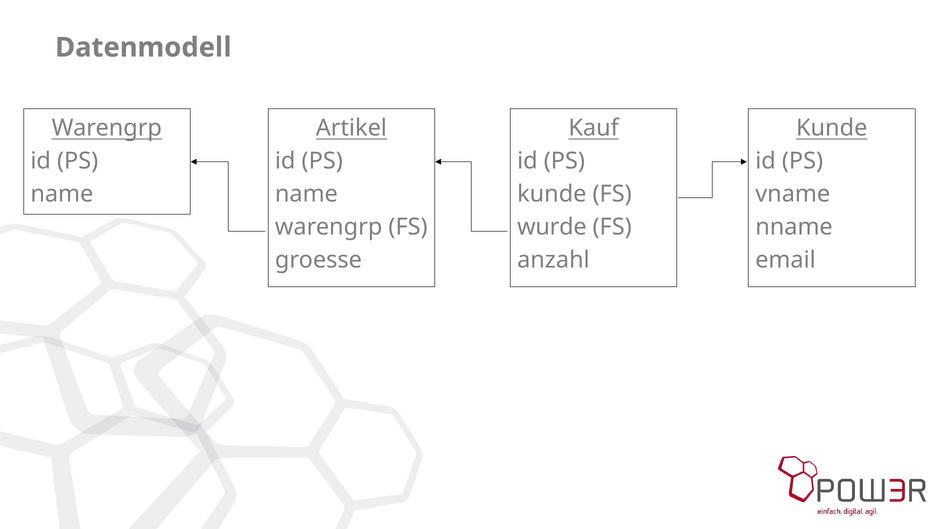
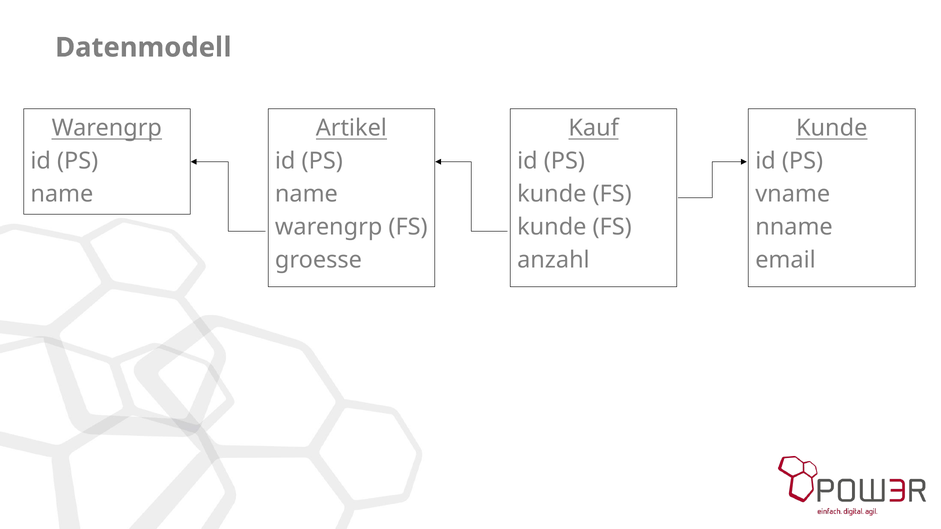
wurde: wurde -> kunde (552, 227)
